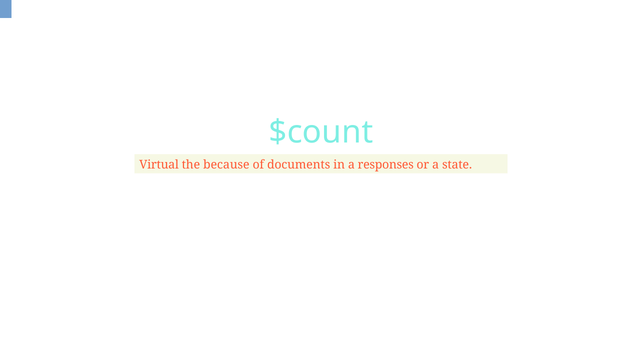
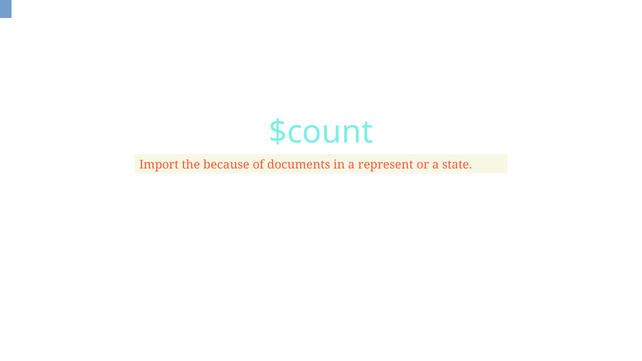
Virtual: Virtual -> Import (159, 165)
responses: responses -> represent (386, 165)
